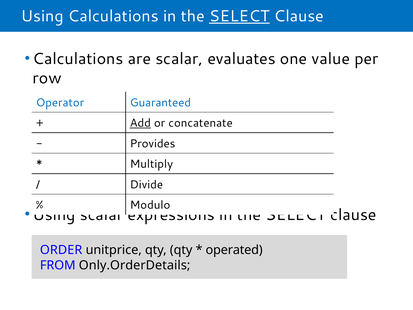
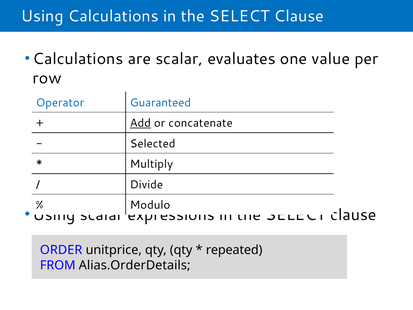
SELECT underline: present -> none (239, 16)
Provides: Provides -> Selected (153, 143)
operated: operated -> repeated (234, 250)
Only.OrderDetails: Only.OrderDetails -> Alias.OrderDetails (135, 265)
